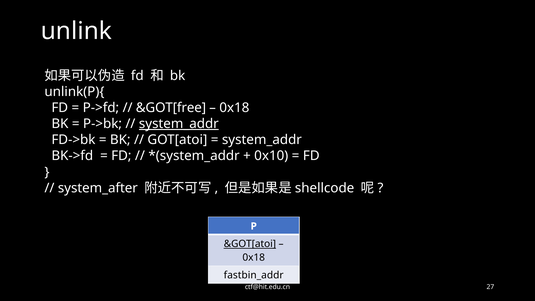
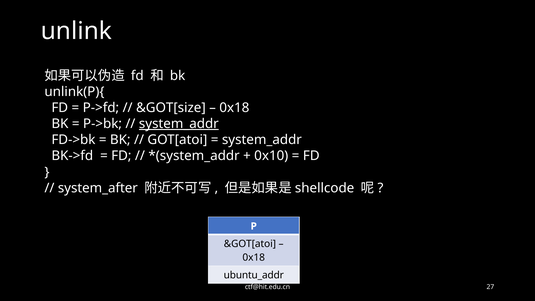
&GOT[free: &GOT[free -> &GOT[size (171, 108)
&GOT[atoi underline: present -> none (250, 244)
fastbin_addr: fastbin_addr -> ubuntu_addr (254, 275)
